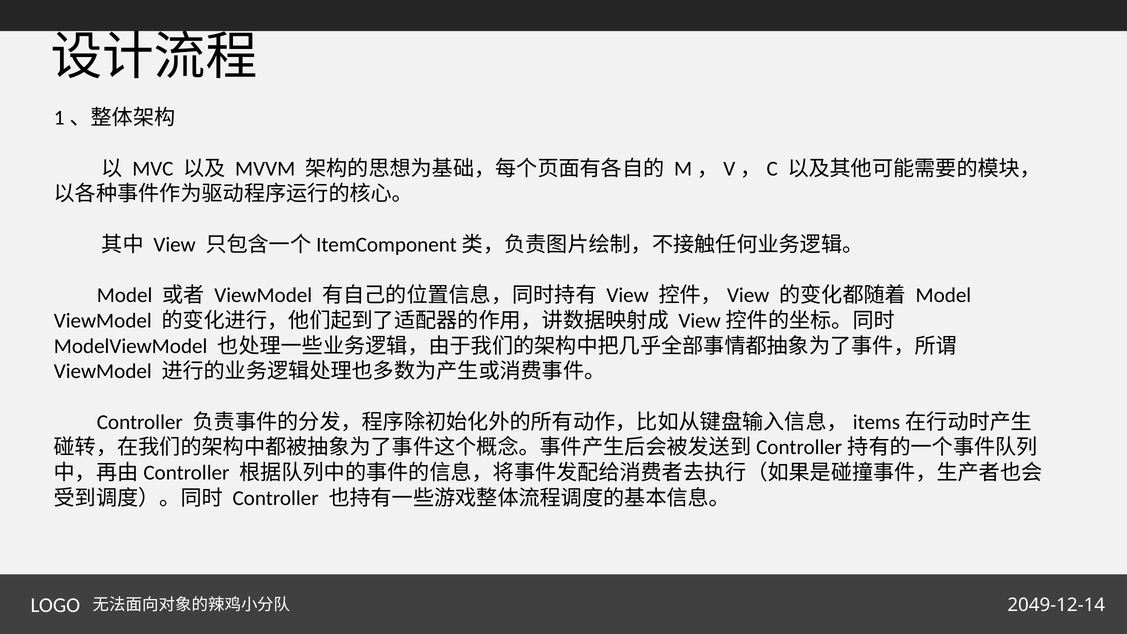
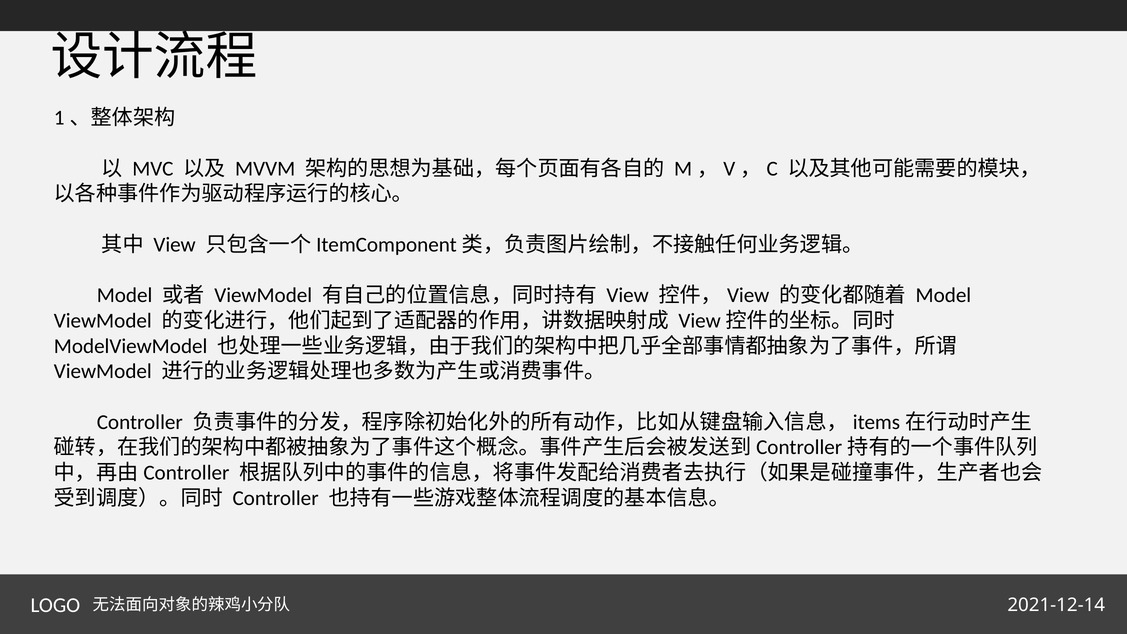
2049-12-14: 2049-12-14 -> 2021-12-14 (1056, 605)
